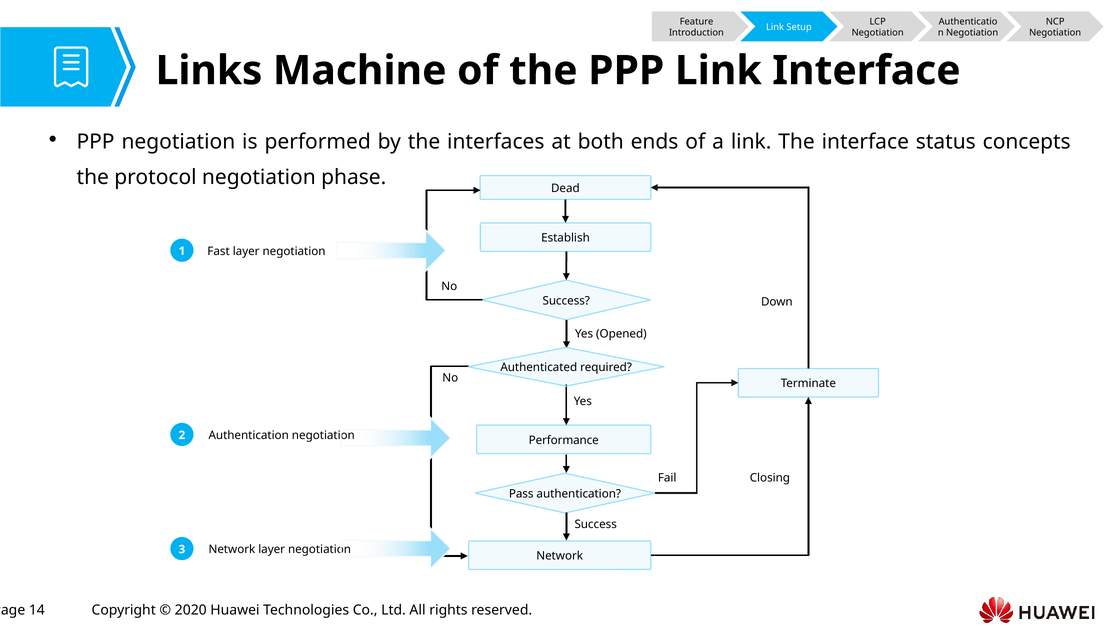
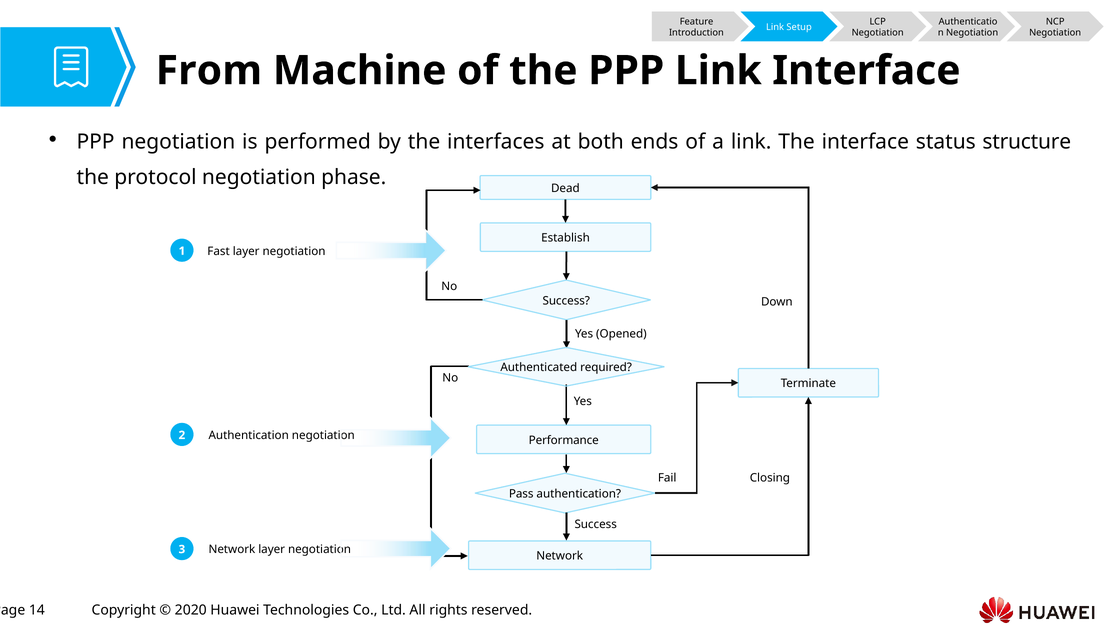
Links: Links -> From (209, 71)
concepts: concepts -> structure (1027, 142)
